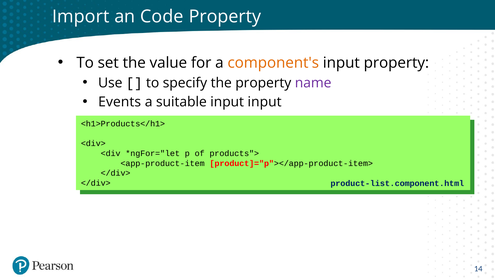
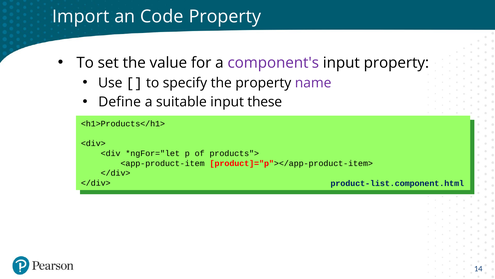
component's colour: orange -> purple (273, 63)
Events: Events -> Define (120, 102)
input input: input -> these (265, 102)
